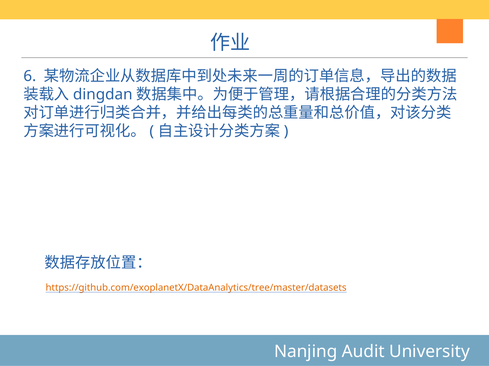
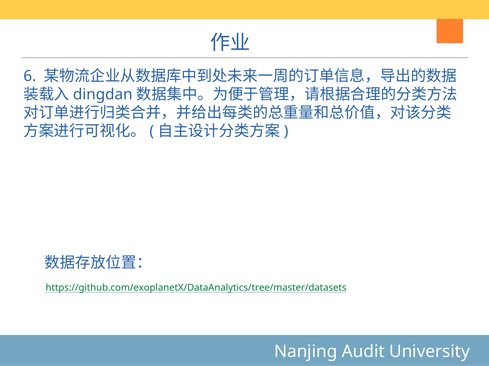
https://github.com/exoplanetX/DataAnalytics/tree/master/datasets colour: orange -> green (196, 288)
